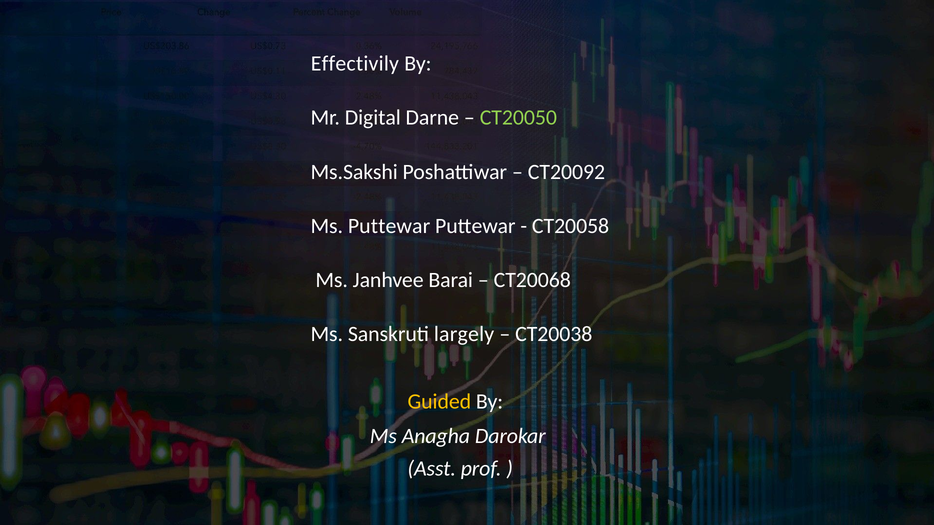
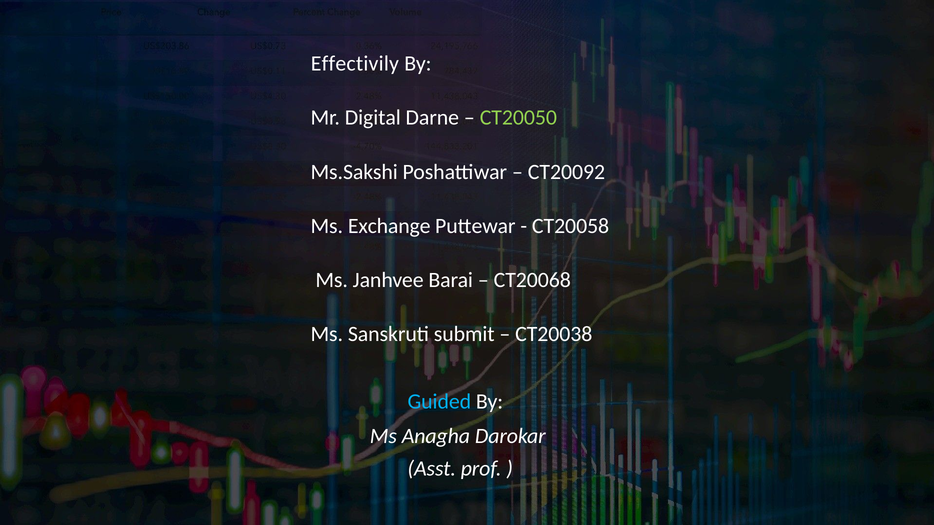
Ms Puttewar: Puttewar -> Exchange (389, 226)
largely: largely -> submit (464, 334)
Guided colour: yellow -> light blue (439, 402)
